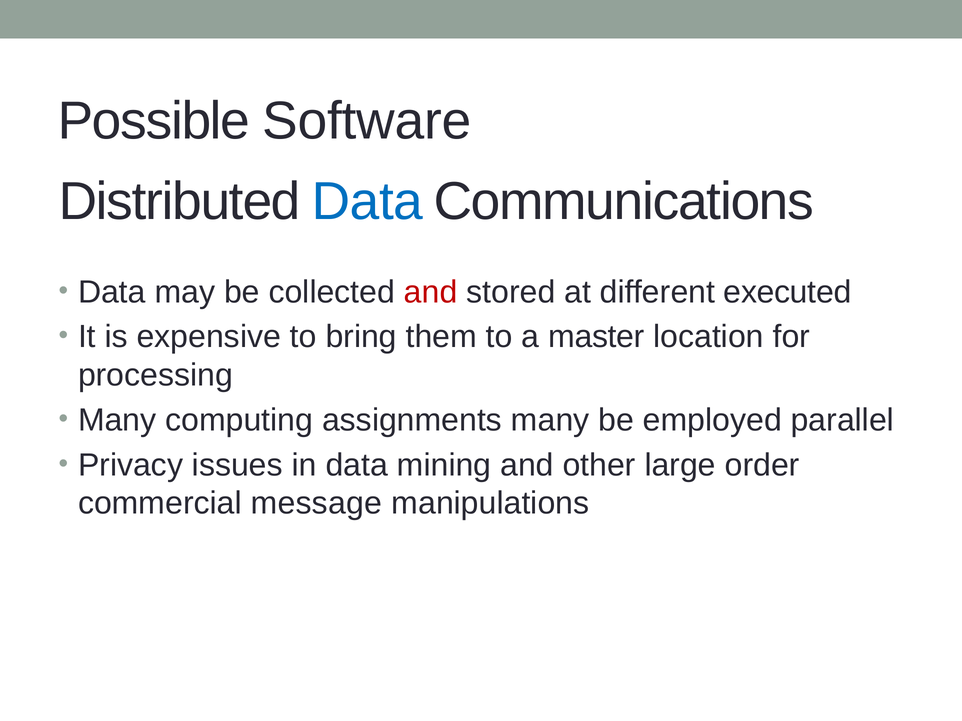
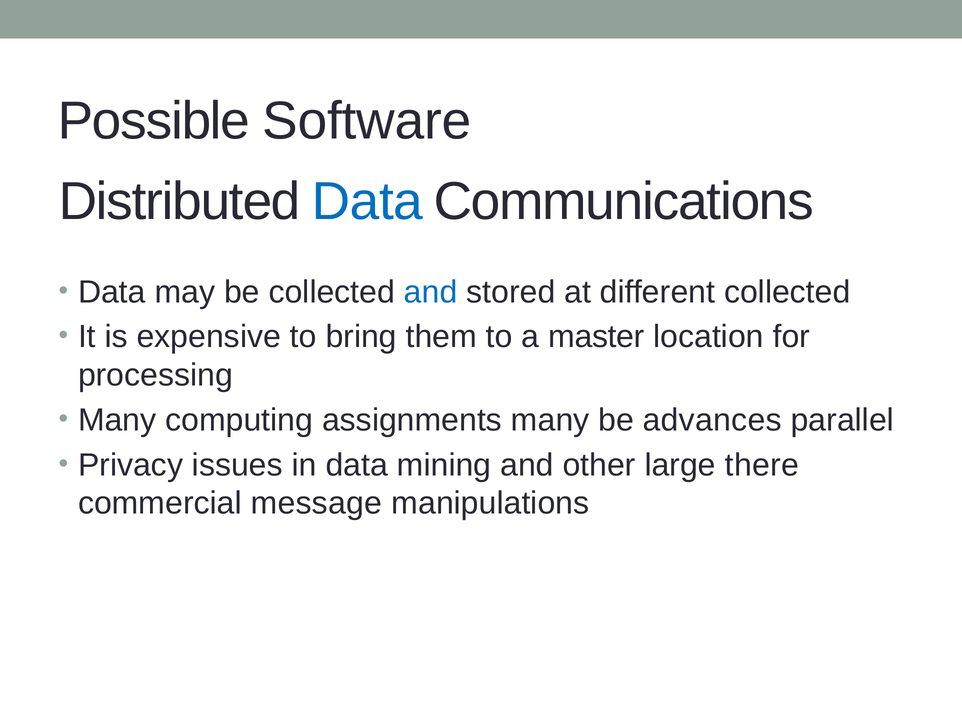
and colour: red -> blue (431, 292)
different executed: executed -> collected (787, 292)
employed: employed -> advances (712, 420)
order: order -> there (762, 465)
